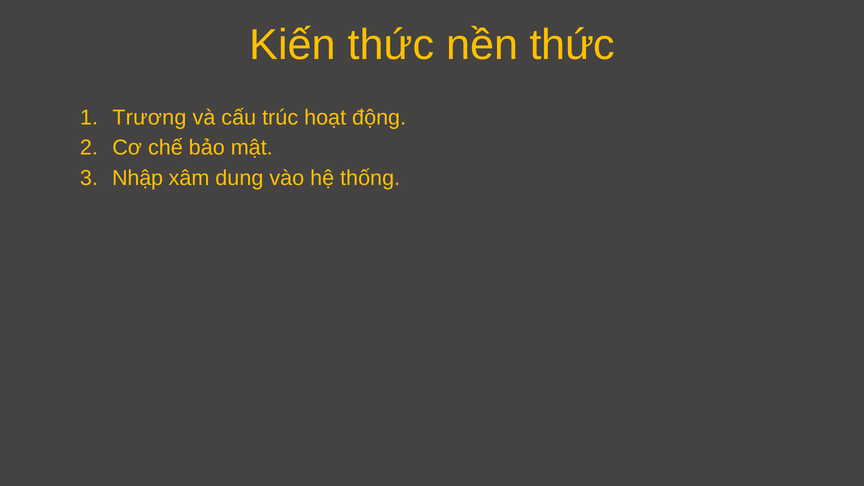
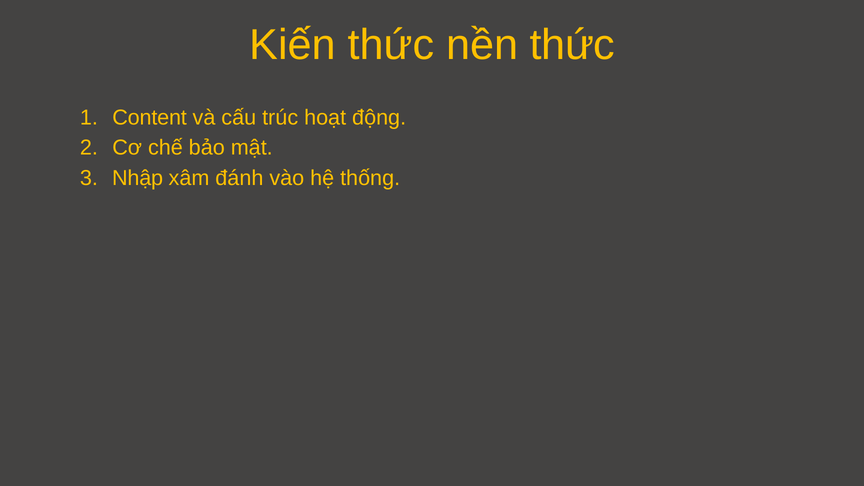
Trương: Trương -> Content (150, 117)
dung: dung -> đánh (239, 178)
